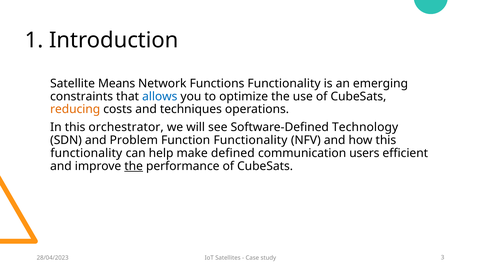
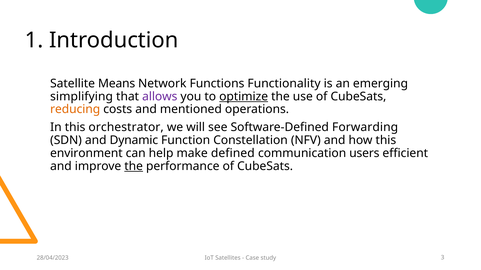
constraints: constraints -> simplifying (82, 97)
allows colour: blue -> purple (160, 97)
optimize underline: none -> present (244, 97)
techniques: techniques -> mentioned (191, 110)
Technology: Technology -> Forwarding (365, 128)
Problem: Problem -> Dynamic (134, 141)
Function Functionality: Functionality -> Constellation (251, 141)
functionality: functionality -> environment (86, 154)
